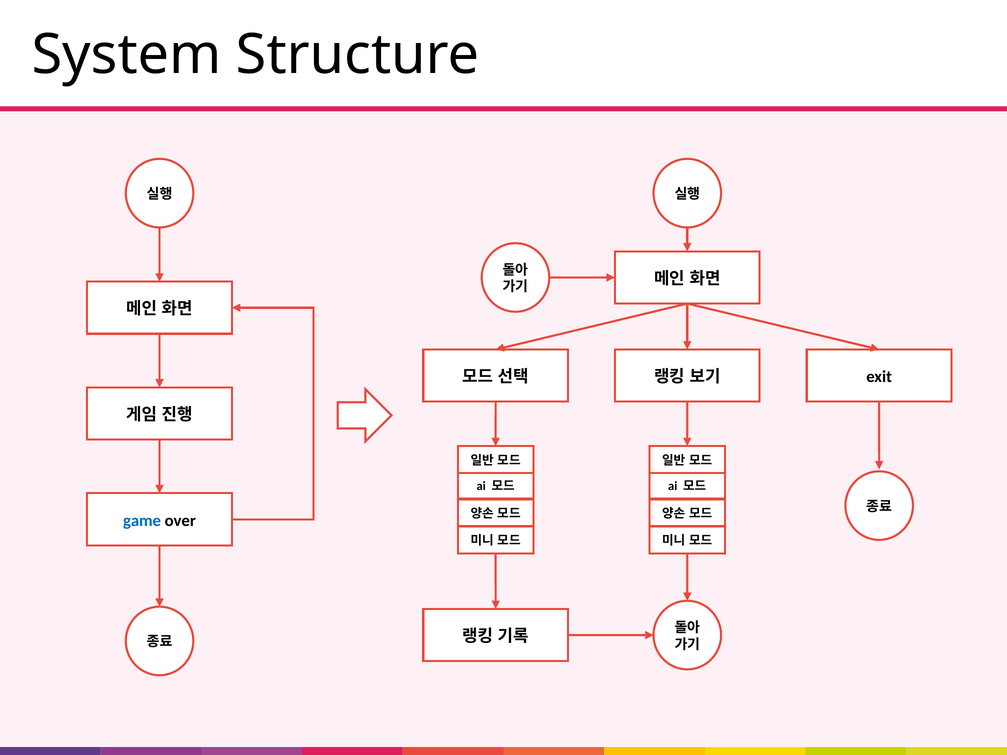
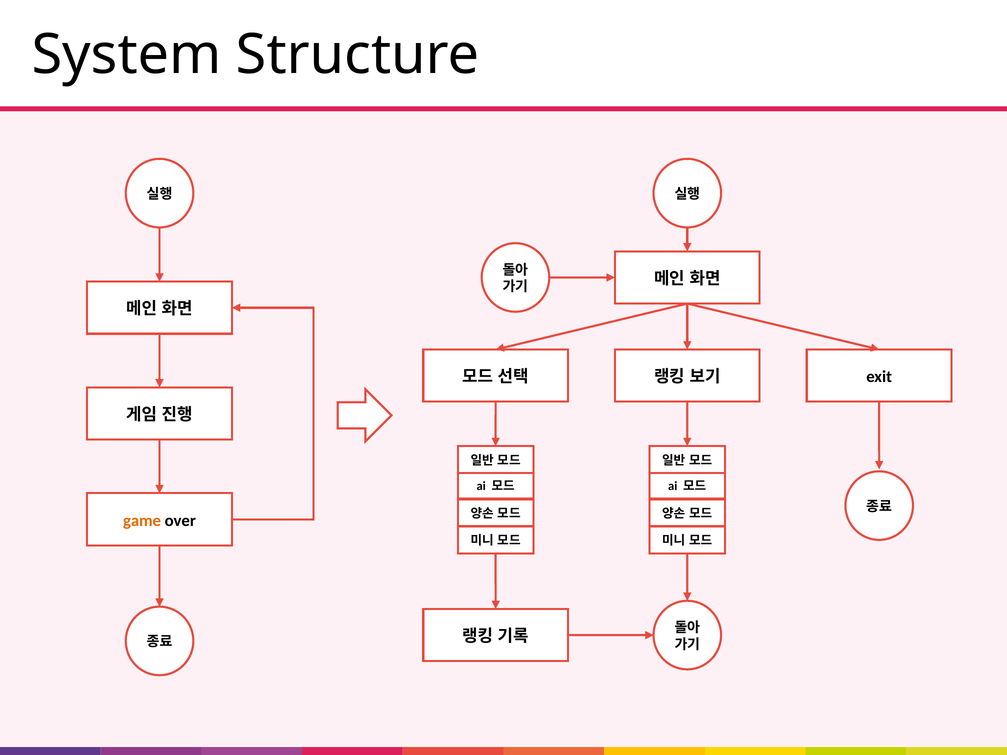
game colour: blue -> orange (142, 521)
